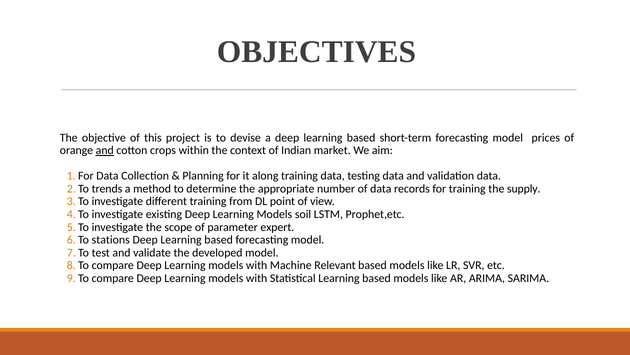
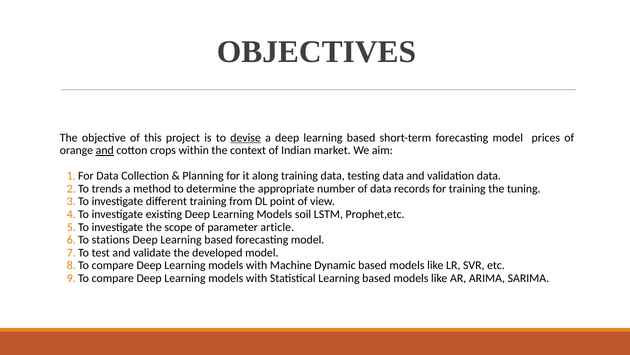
devise underline: none -> present (246, 137)
supply: supply -> tuning (524, 188)
expert: expert -> article (277, 227)
Relevant: Relevant -> Dynamic (335, 265)
